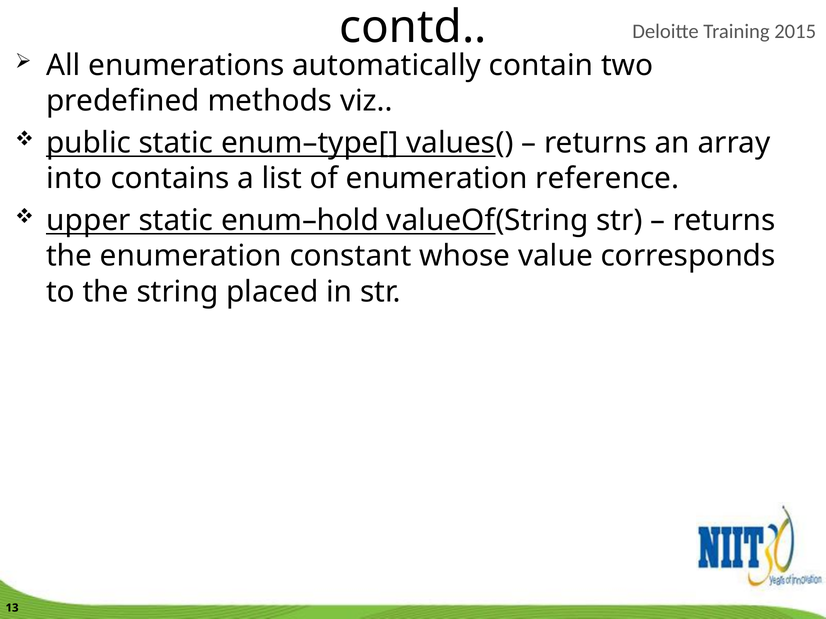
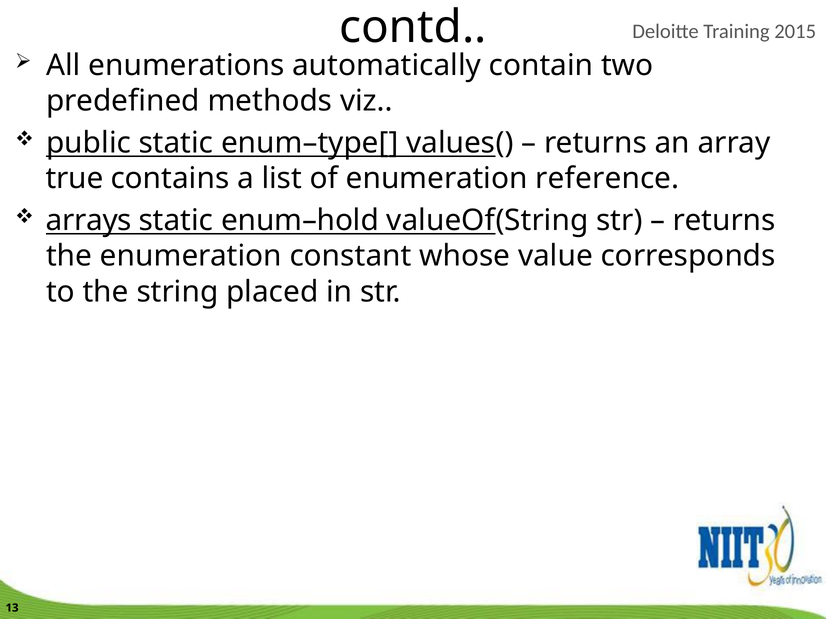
into: into -> true (75, 179)
upper: upper -> arrays (89, 220)
